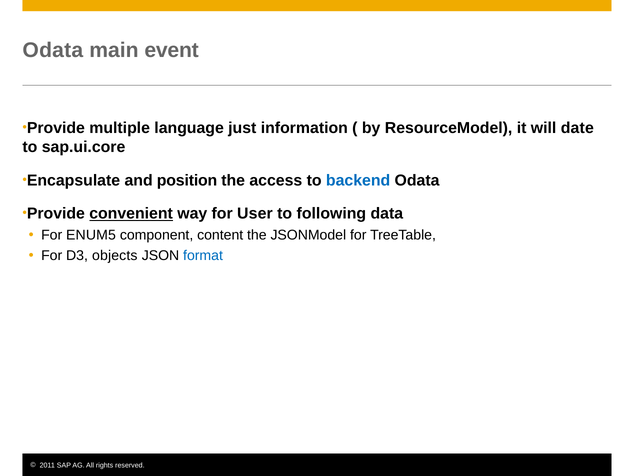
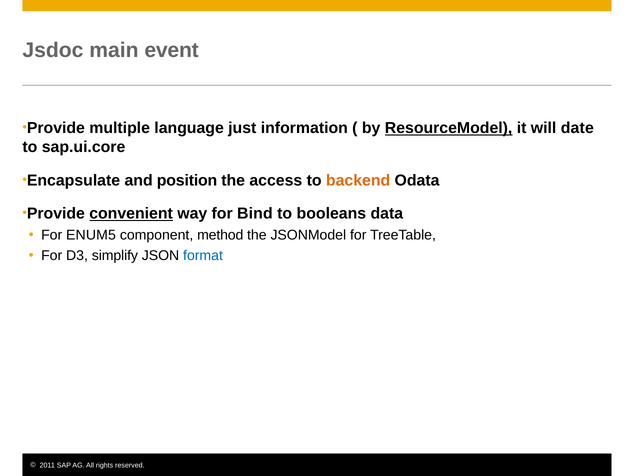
Odata: Odata -> Jsdoc (53, 50)
ResourceModel underline: none -> present (449, 128)
backend colour: blue -> orange (358, 180)
User: User -> Bind (255, 213)
following: following -> booleans (331, 213)
content: content -> method (220, 235)
objects: objects -> simplify (115, 256)
